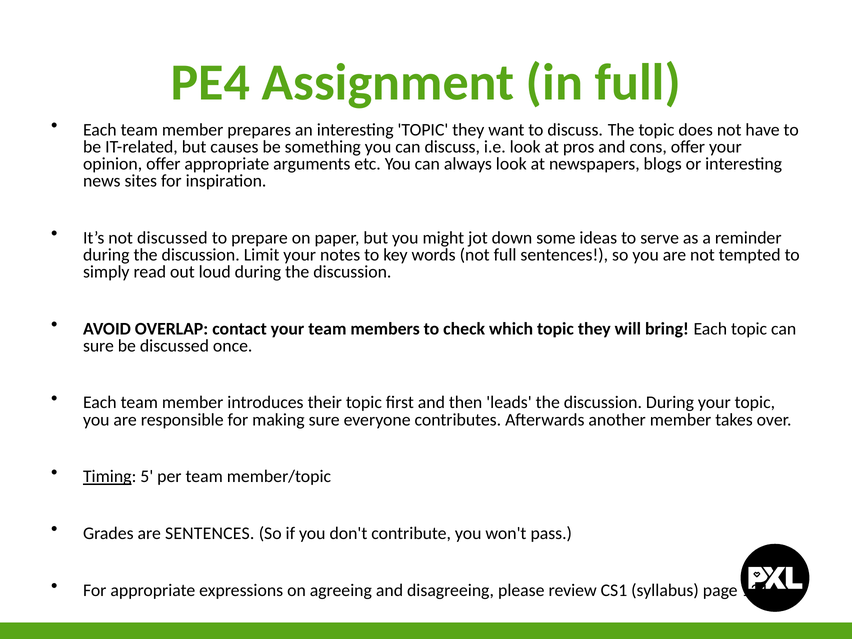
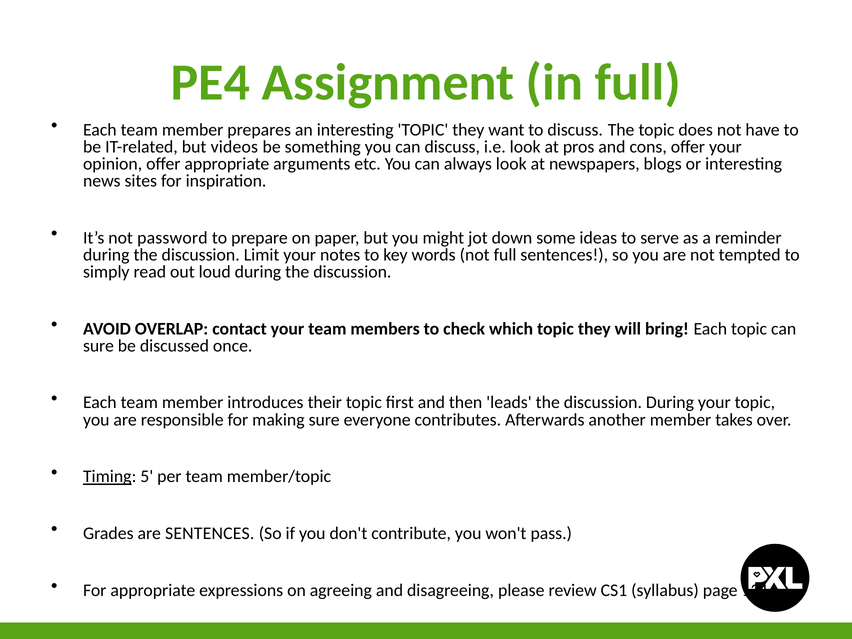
causes: causes -> videos (234, 147)
not discussed: discussed -> password (172, 238)
